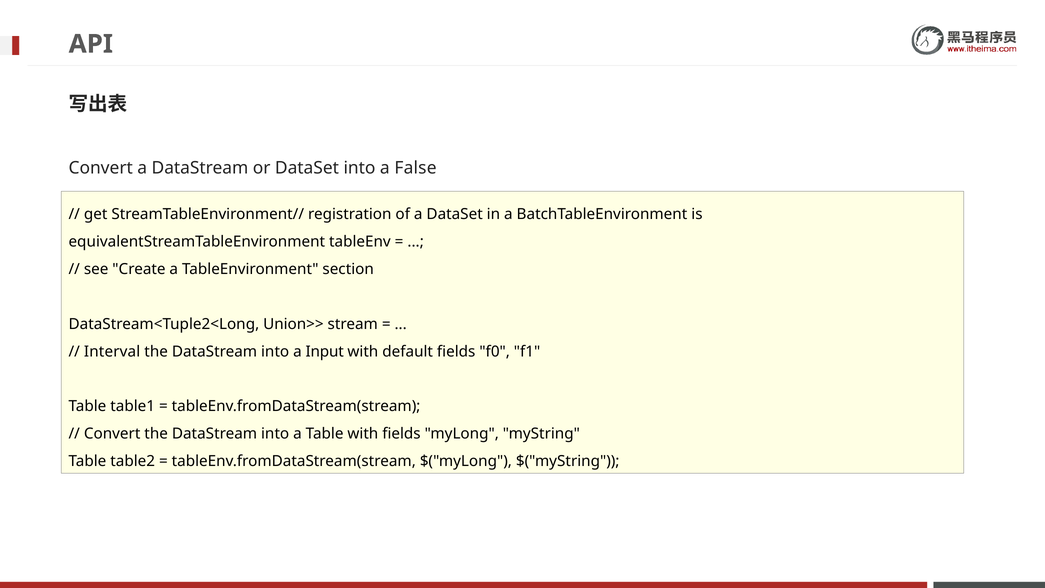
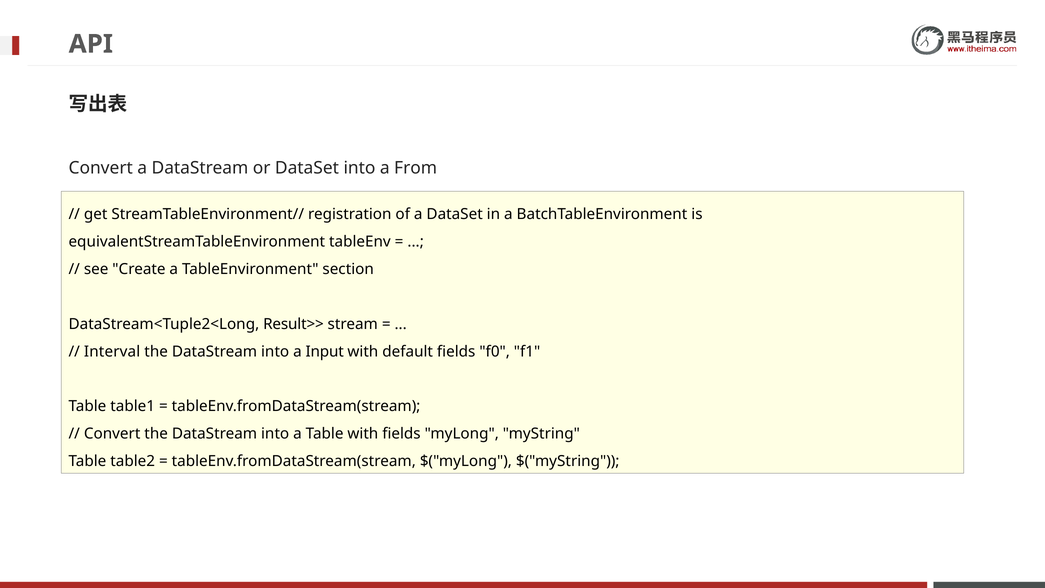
False: False -> From (416, 168)
Union>>: Union>> -> Result>> (293, 324)
